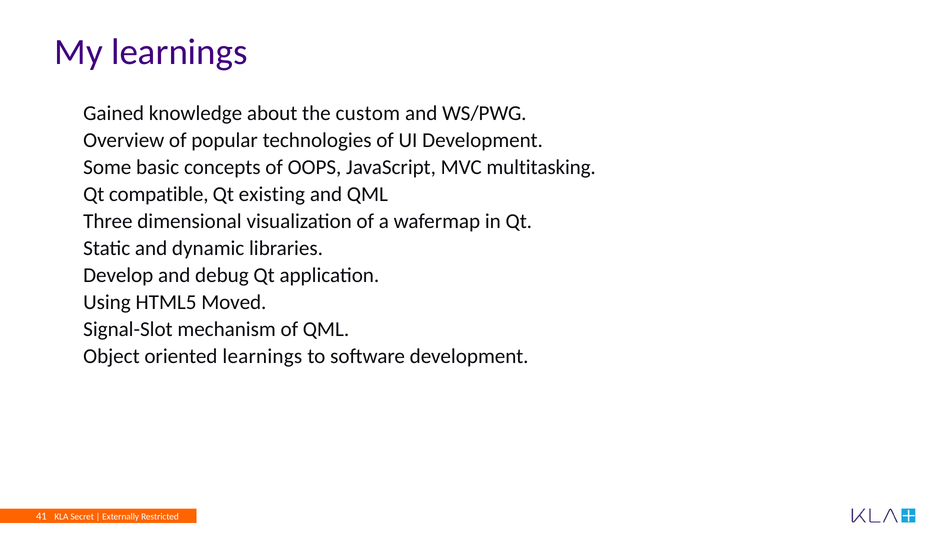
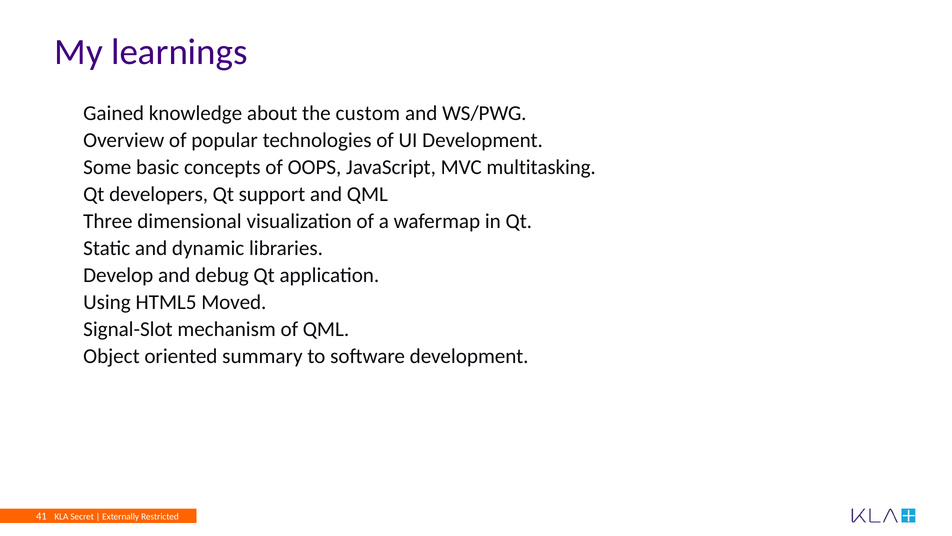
compatible: compatible -> developers (159, 194)
existing: existing -> support (272, 194)
oriented learnings: learnings -> summary (262, 356)
